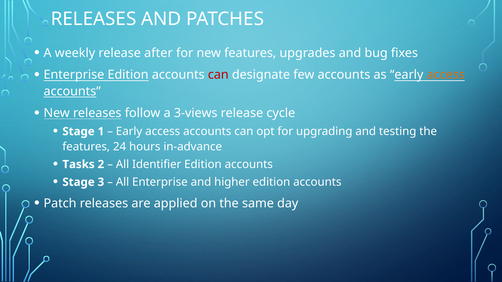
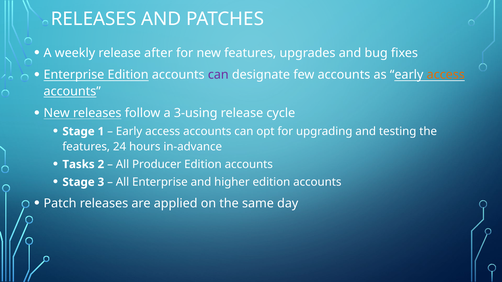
can colour: red -> purple (218, 75)
3-views: 3-views -> 3-using (196, 113)
Identifier: Identifier -> Producer (157, 165)
